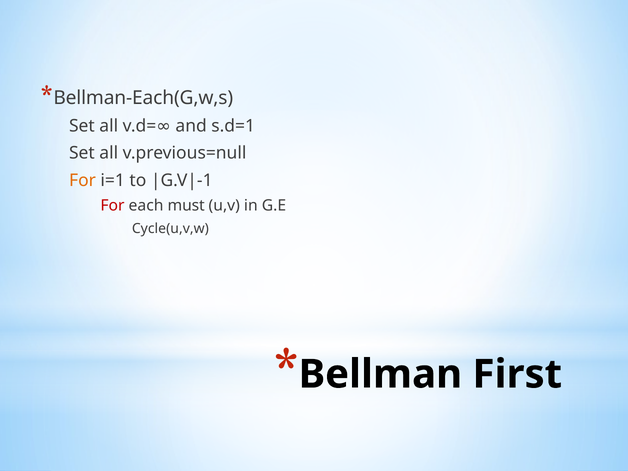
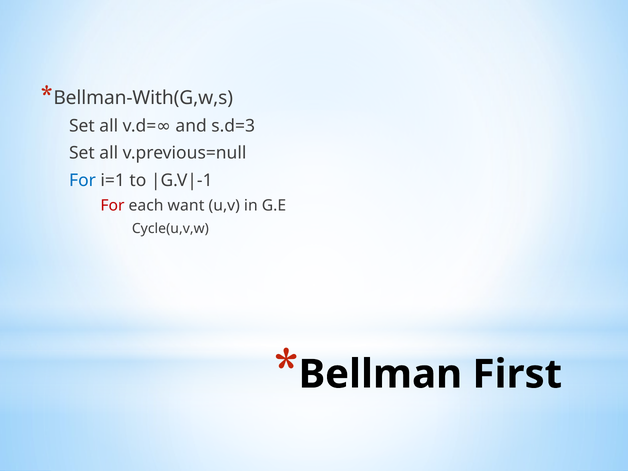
Bellman-Each(G,w,s: Bellman-Each(G,w,s -> Bellman-With(G,w,s (143, 98)
s.d=1: s.d=1 -> s.d=3 (233, 126)
For colour: orange -> blue (82, 180)
must: must -> want (186, 206)
